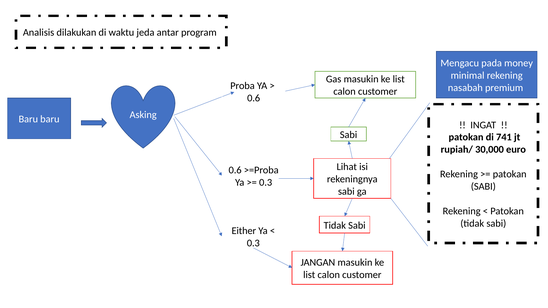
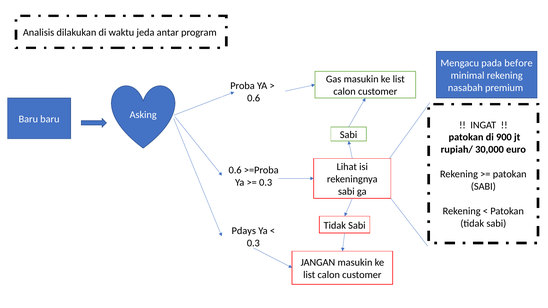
money: money -> before (519, 63)
741: 741 -> 900 (504, 137)
Either: Either -> Pdays (244, 231)
